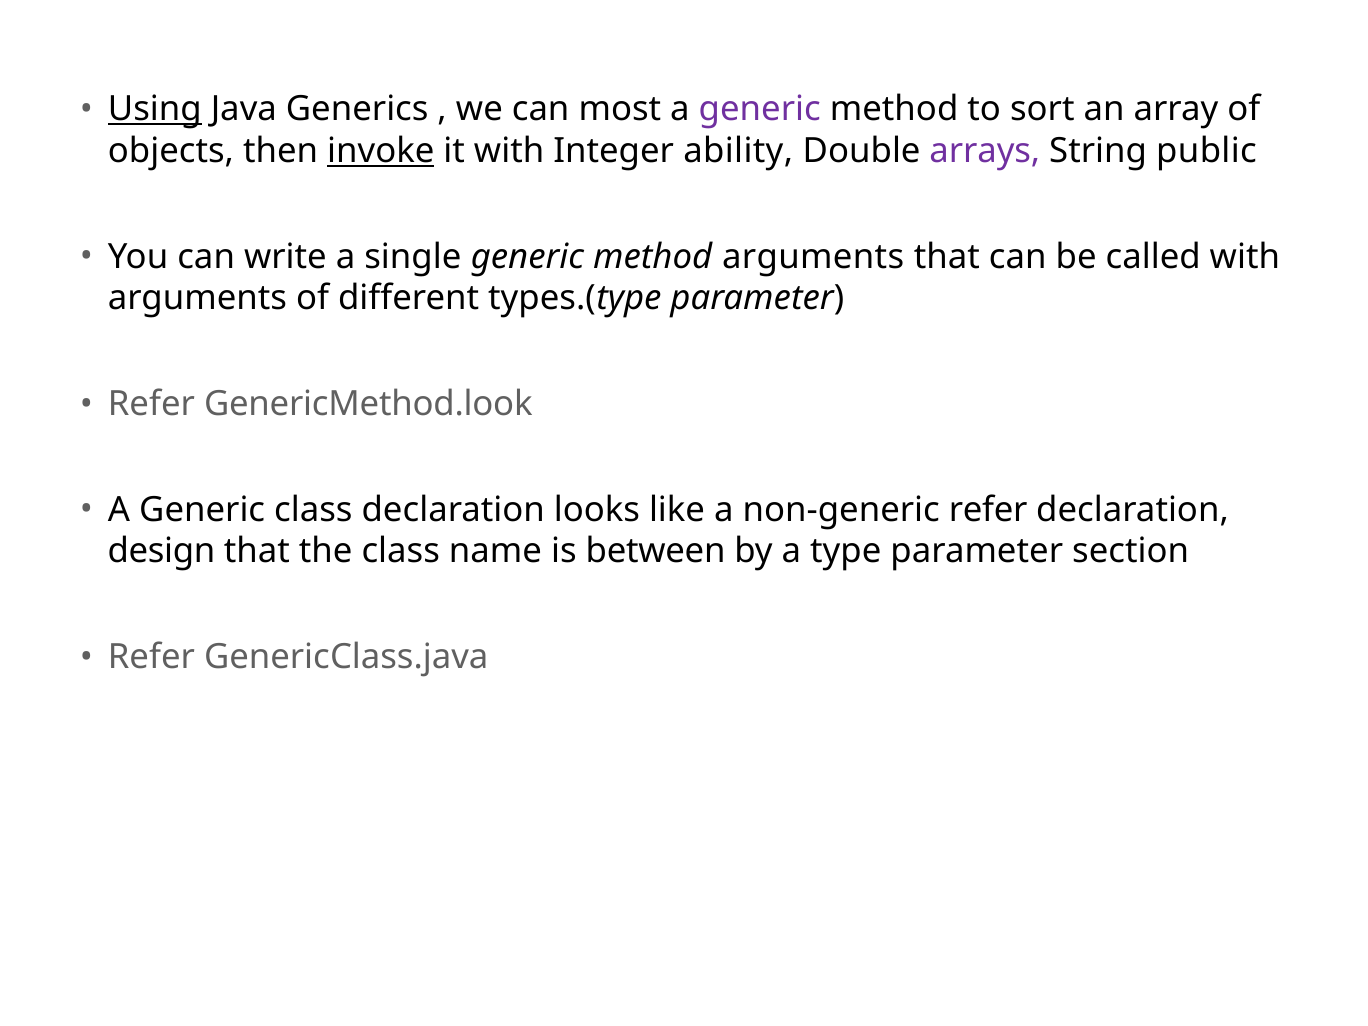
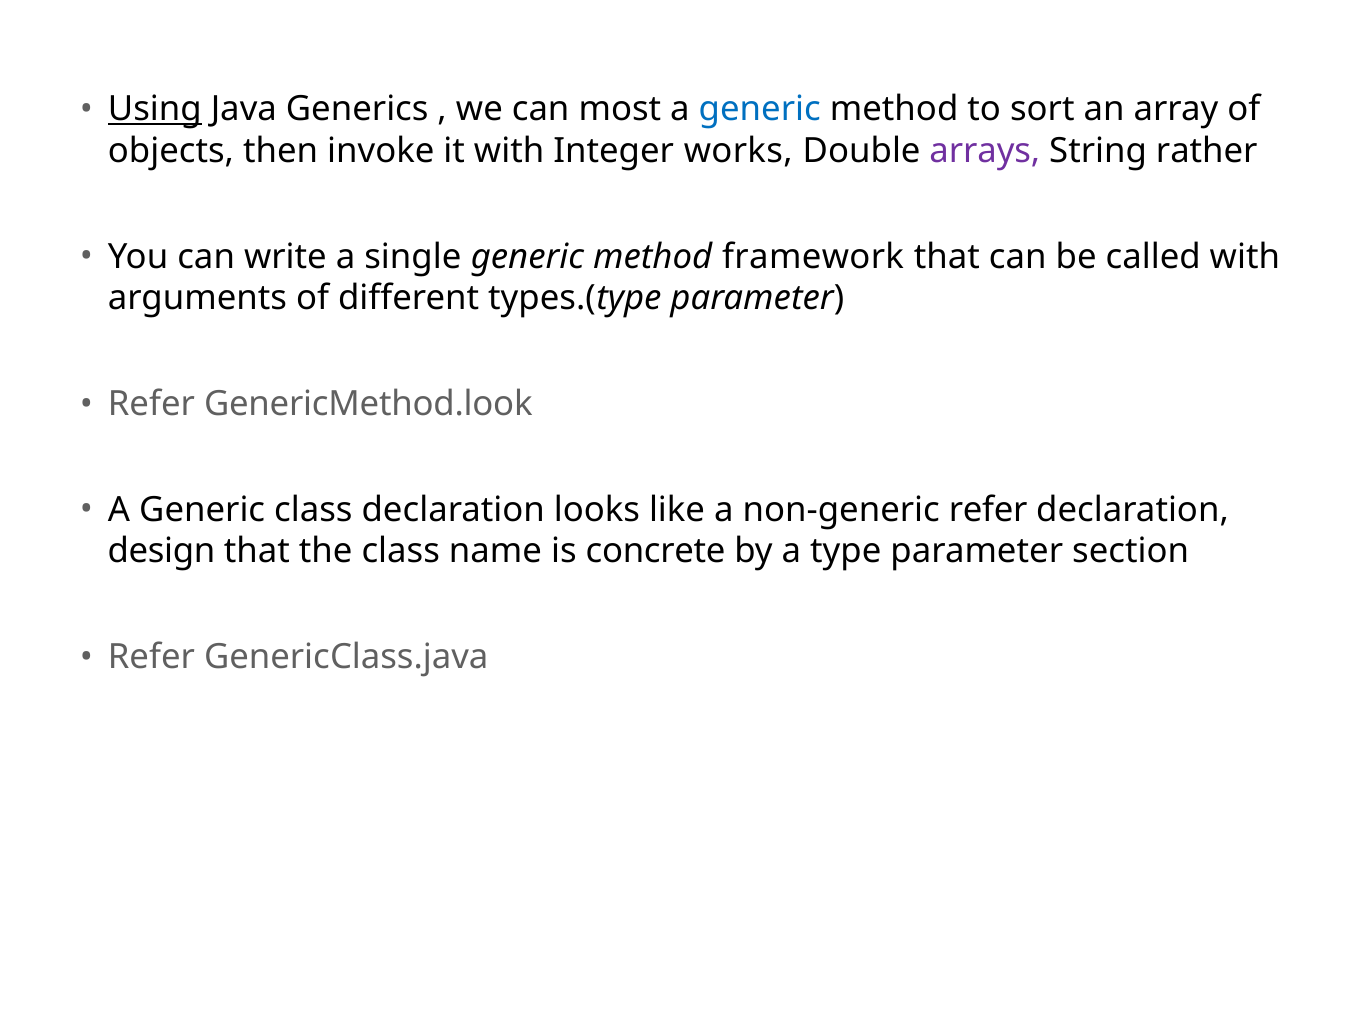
generic colour: purple -> blue (760, 109)
invoke underline: present -> none (381, 151)
ability: ability -> works (738, 151)
public: public -> rather (1207, 151)
method arguments: arguments -> framework (813, 257)
between: between -> concrete (656, 552)
